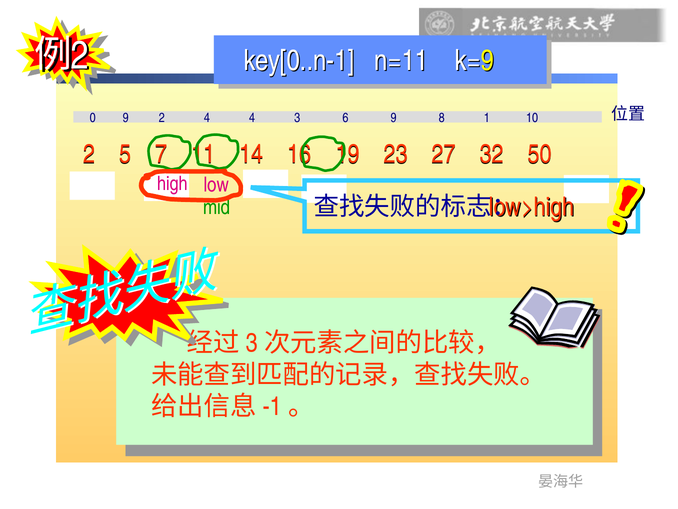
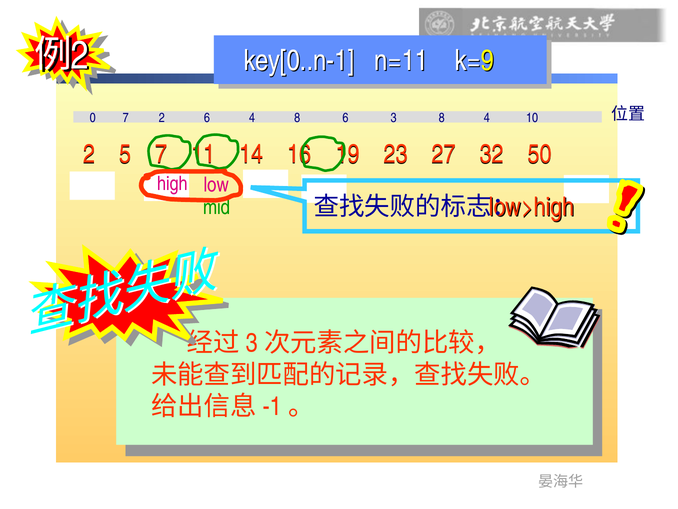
0 9: 9 -> 7 (126, 118)
2 4: 4 -> 6 (207, 118)
4 3: 3 -> 8 (297, 118)
6 9: 9 -> 3 (394, 118)
8 1: 1 -> 4 (487, 118)
